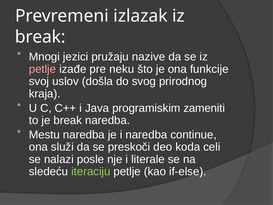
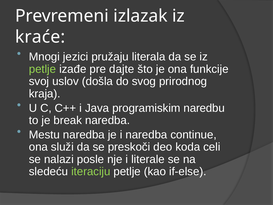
break: break -> kraće (40, 37)
nazive: nazive -> literala (149, 57)
petlje colour: pink -> light green (42, 69)
neku: neku -> dajte (122, 69)
zameniti: zameniti -> naredbu (204, 108)
